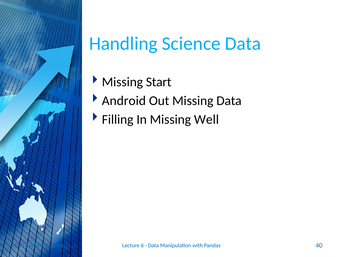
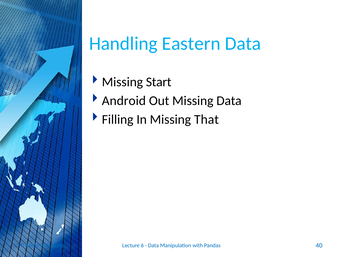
Science: Science -> Eastern (191, 44)
Well: Well -> That (206, 119)
